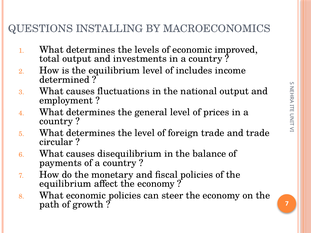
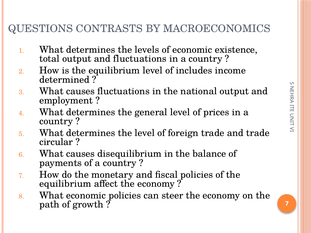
INSTALLING: INSTALLING -> CONTRASTS (109, 29)
improved: improved -> existence (236, 50)
and investments: investments -> fluctuations (140, 59)
